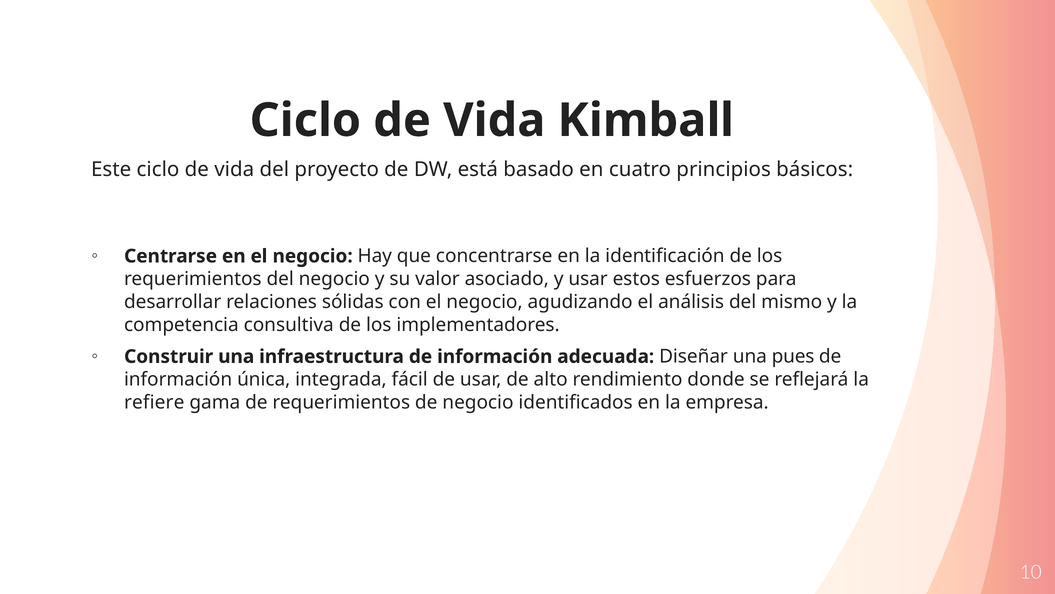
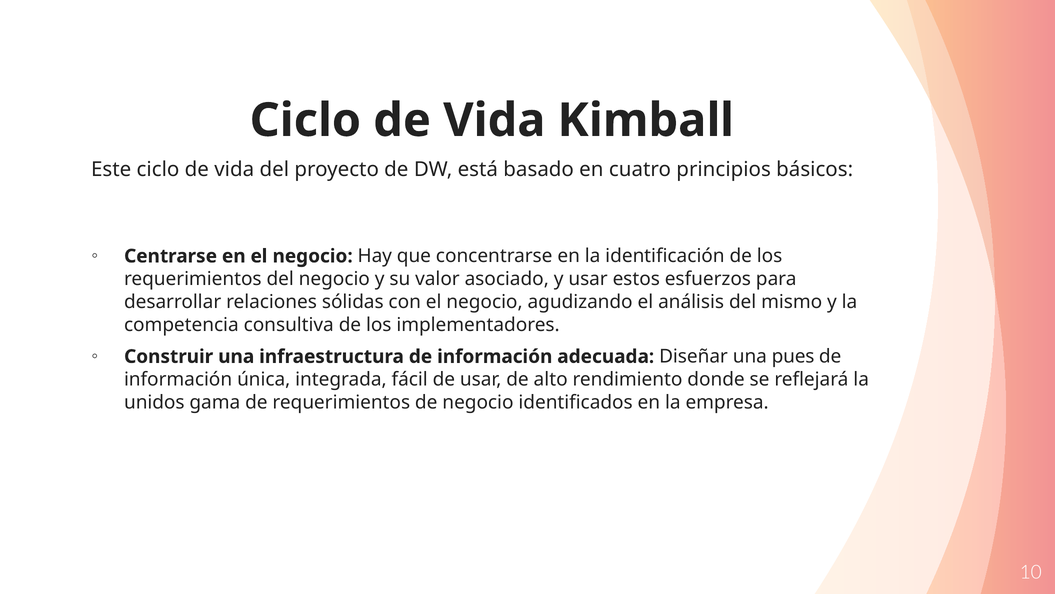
refiere: refiere -> unidos (154, 402)
